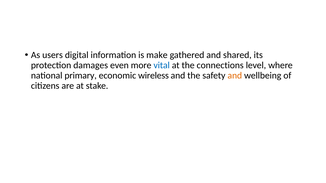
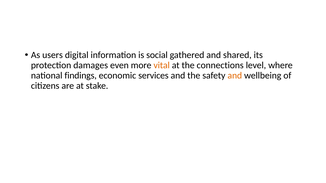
make: make -> social (157, 55)
vital colour: blue -> orange (162, 65)
primary: primary -> findings (81, 76)
wireless: wireless -> services (153, 76)
